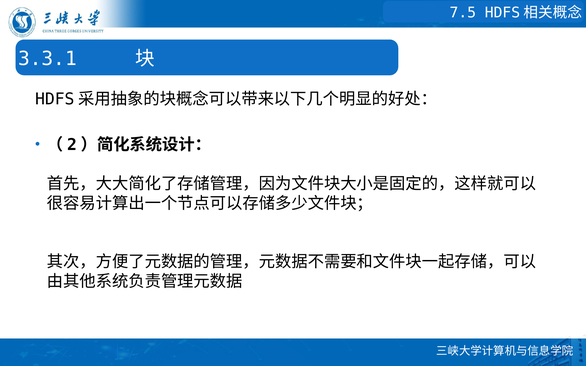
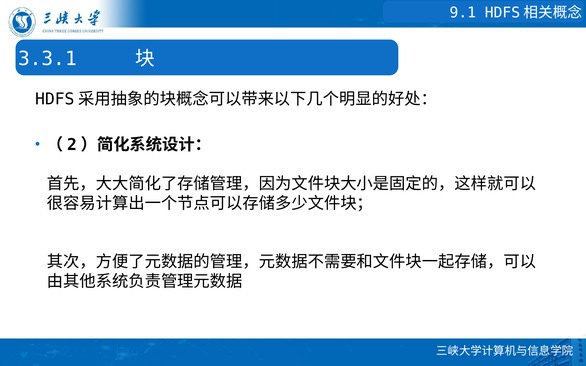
7.5: 7.5 -> 9.1 (463, 13)
